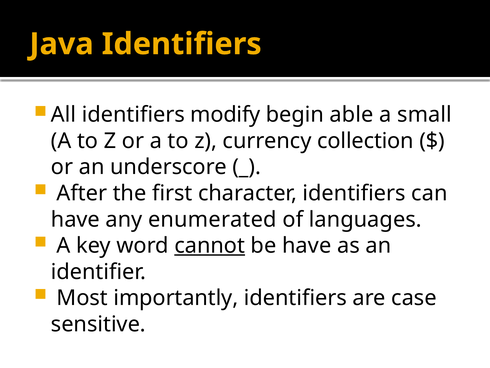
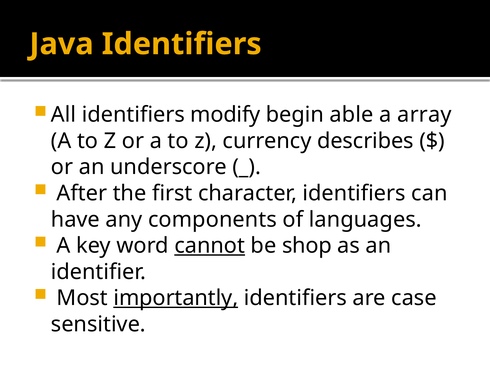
small: small -> array (424, 115)
collection: collection -> describes (365, 141)
enumerated: enumerated -> components (212, 219)
be have: have -> shop (307, 245)
importantly underline: none -> present (176, 298)
